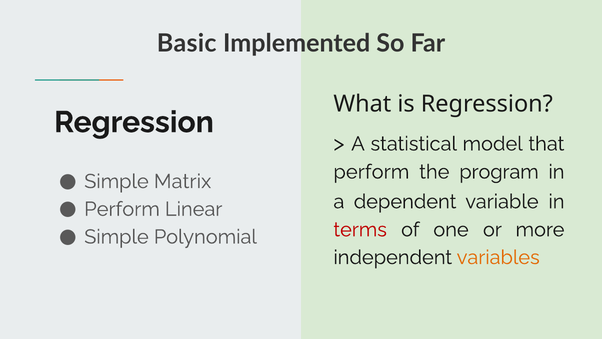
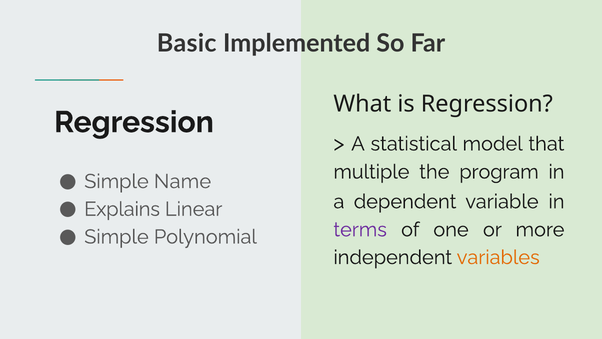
perform: perform -> multiple (371, 172)
Matrix: Matrix -> Name (183, 181)
Perform: Perform -> Explains (122, 209)
terms colour: red -> purple (360, 229)
